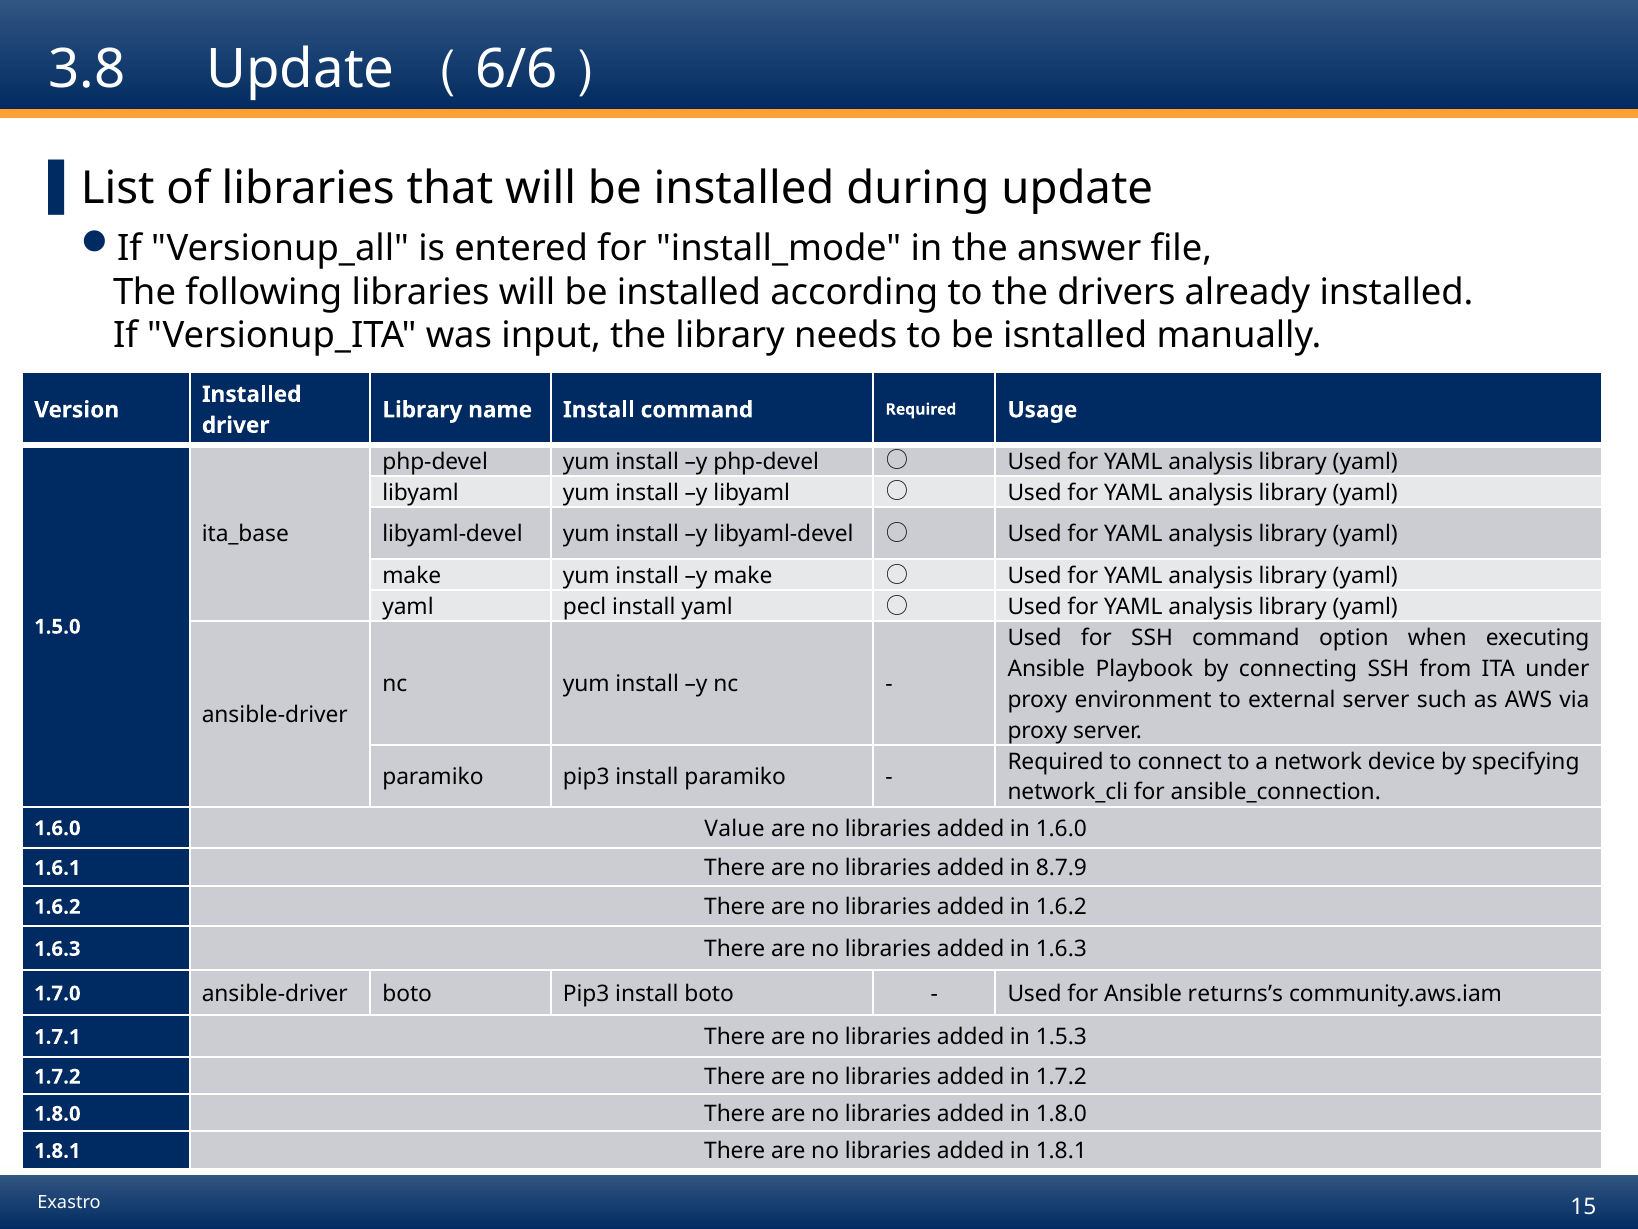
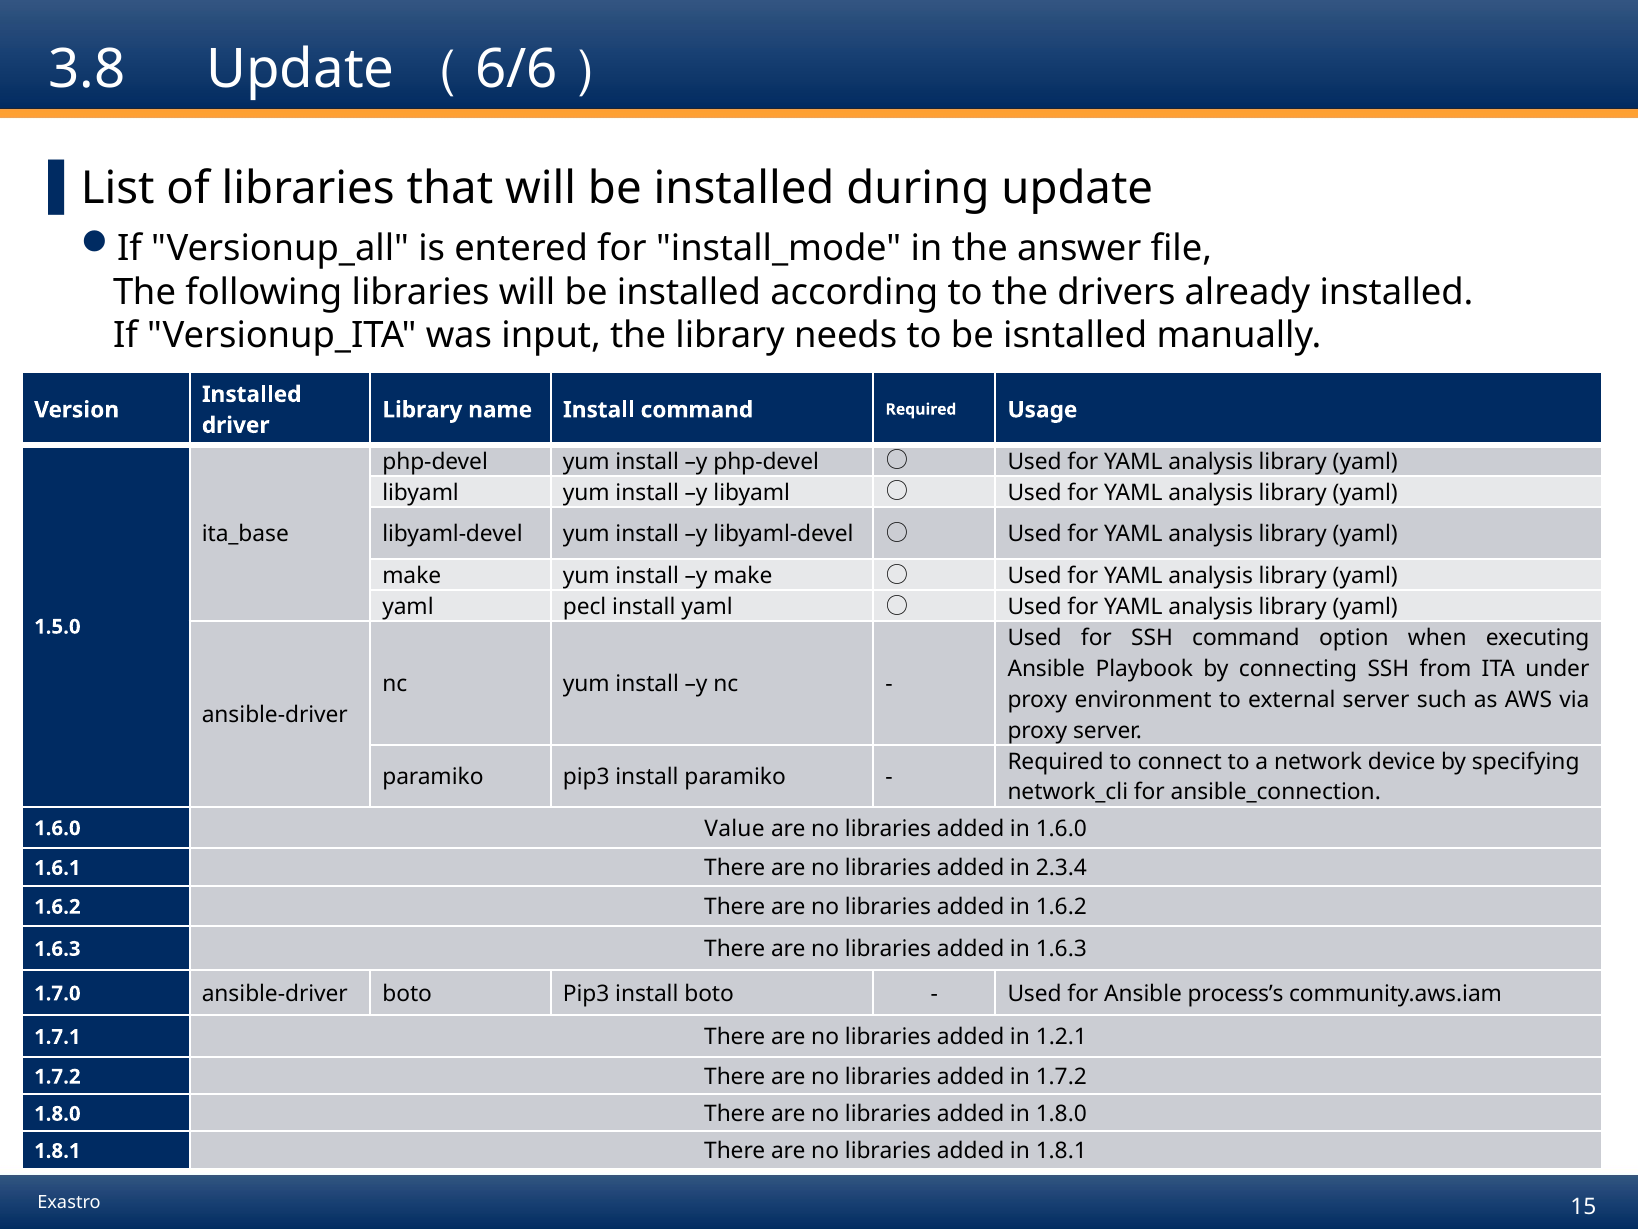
8.7.9: 8.7.9 -> 2.3.4 (1061, 868)
returns’s: returns’s -> process’s (1236, 993)
1.5.3: 1.5.3 -> 1.2.1 (1061, 1037)
